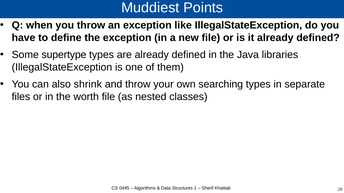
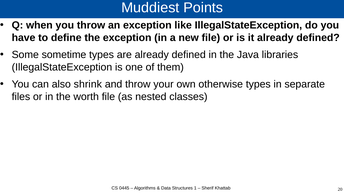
supertype: supertype -> sometime (64, 55)
searching: searching -> otherwise (221, 84)
